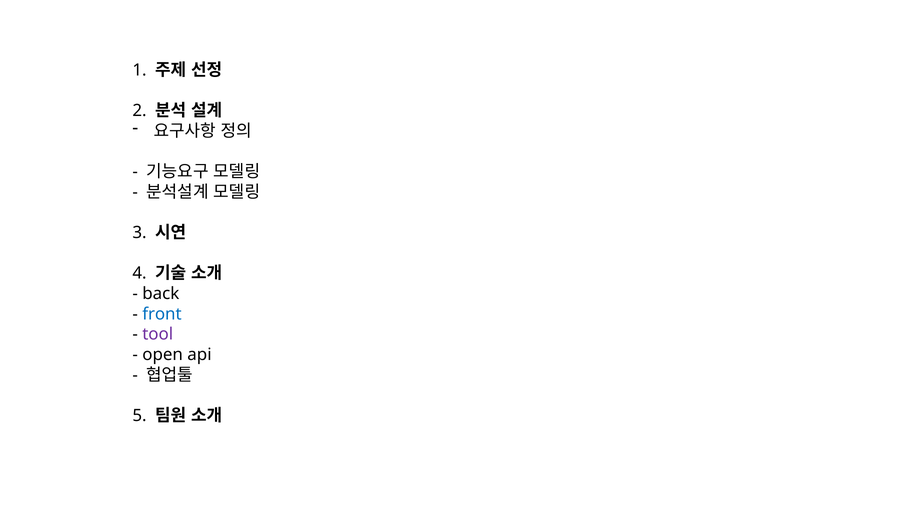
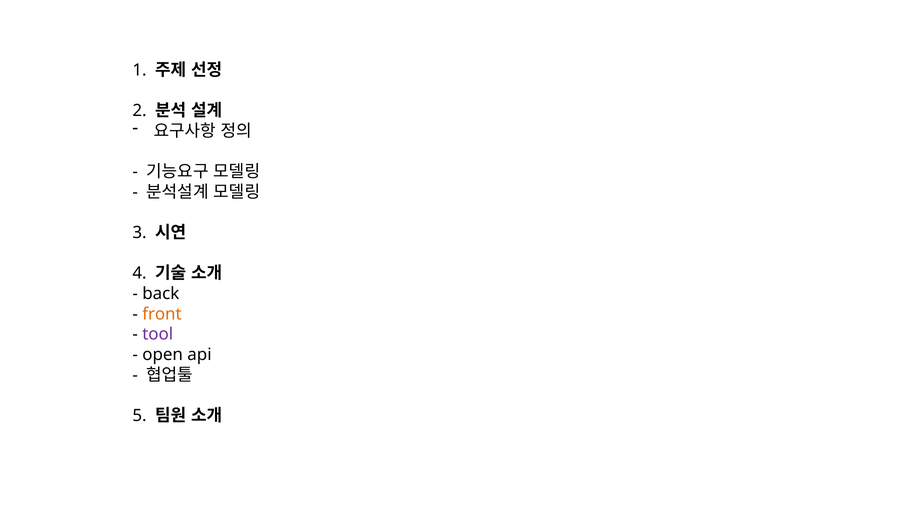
front colour: blue -> orange (162, 314)
